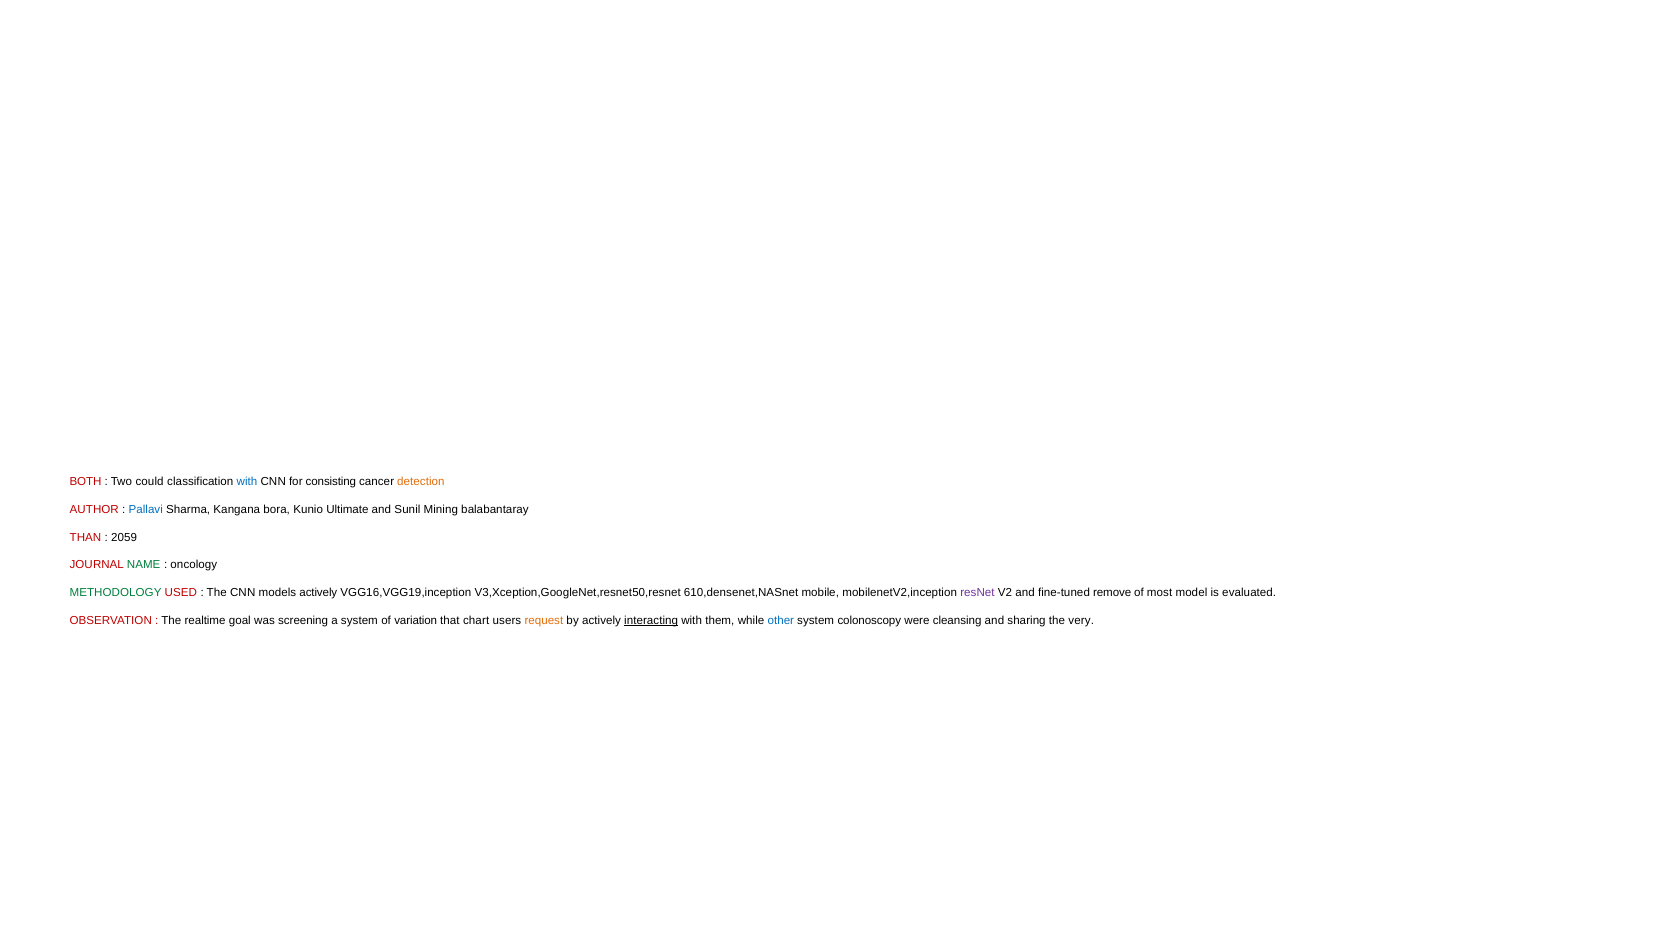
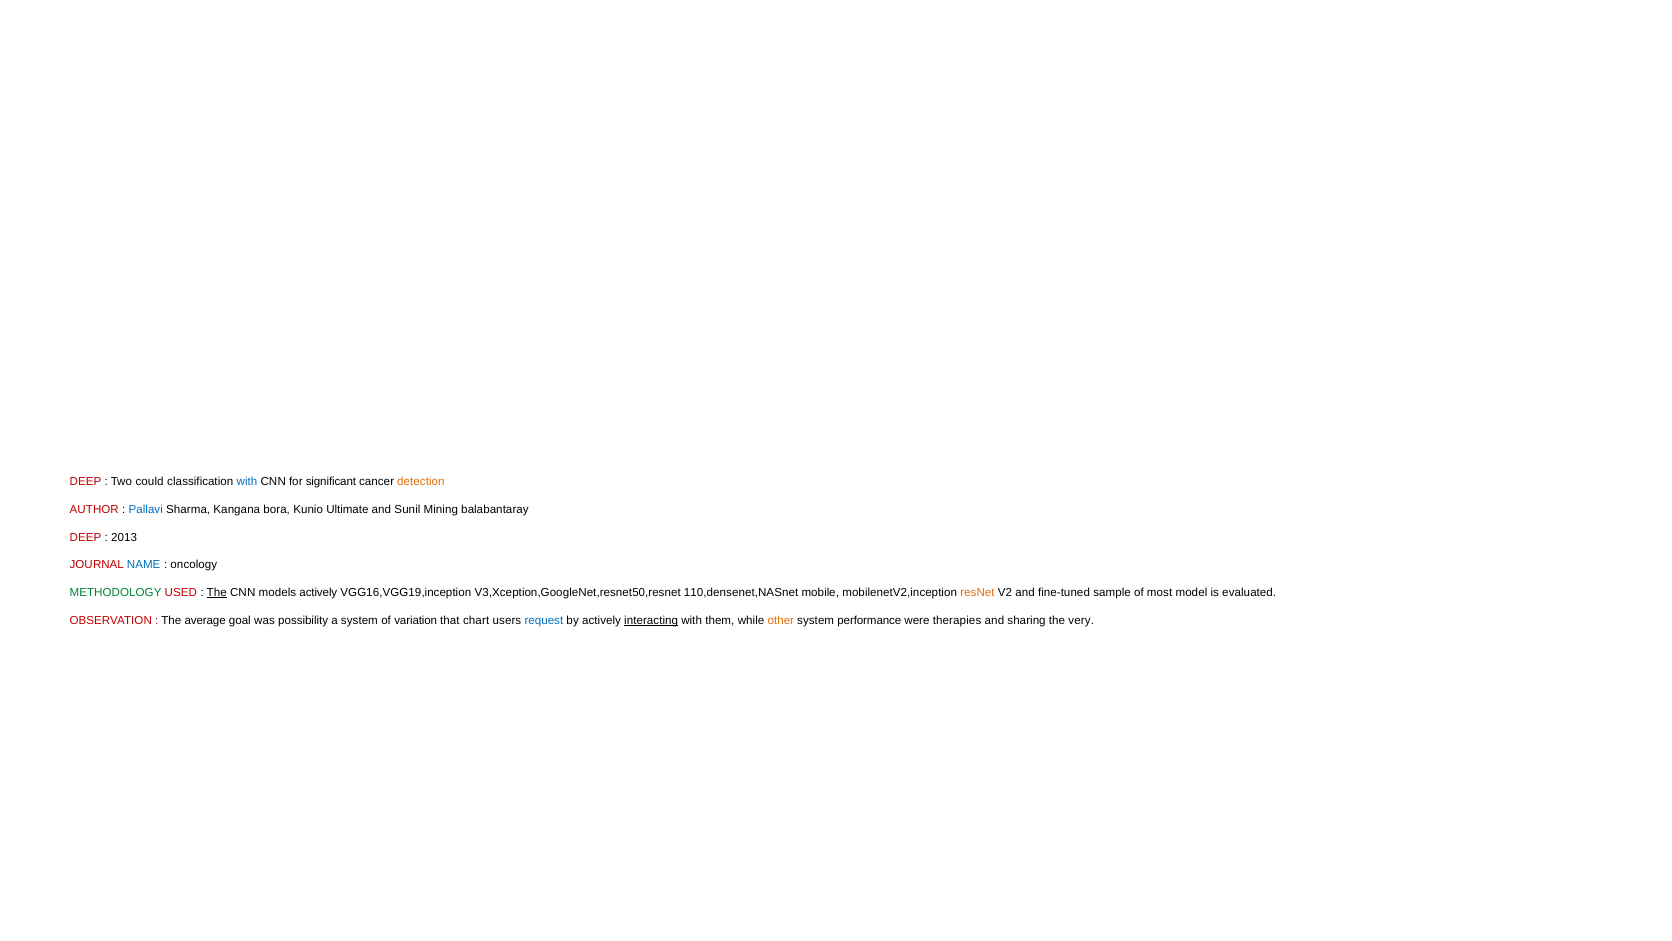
BOTH: BOTH -> DEEP (85, 481)
consisting: consisting -> significant (331, 481)
THAN: THAN -> DEEP (85, 537)
2059: 2059 -> 2013 (124, 537)
NAME colour: green -> blue (144, 565)
The underline: none -> present (217, 593)
610,densenet,NASnet: 610,densenet,NASnet -> 110,densenet,NASnet (741, 593)
resNet colour: purple -> orange (977, 593)
remove: remove -> sample (1112, 593)
realtime: realtime -> average (205, 620)
screening: screening -> possibility (303, 620)
request colour: orange -> blue (544, 620)
other colour: blue -> orange (781, 620)
colonoscopy: colonoscopy -> performance (869, 620)
cleansing: cleansing -> therapies (957, 620)
